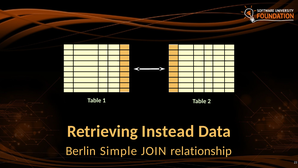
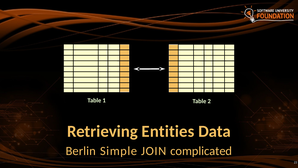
Instead: Instead -> Entities (168, 131)
relationship: relationship -> complicated (201, 151)
